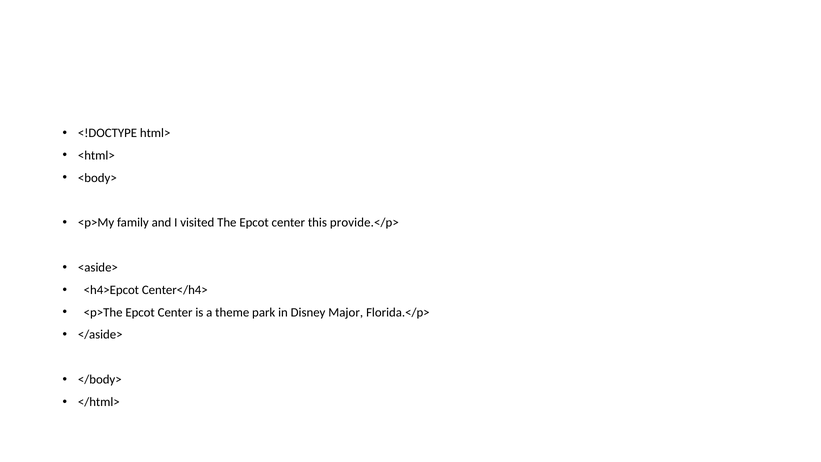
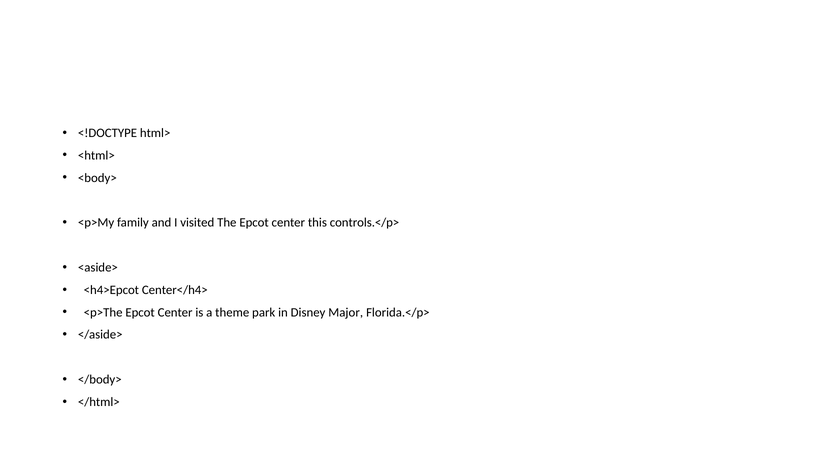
provide.</p>: provide.</p> -> controls.</p> (365, 223)
